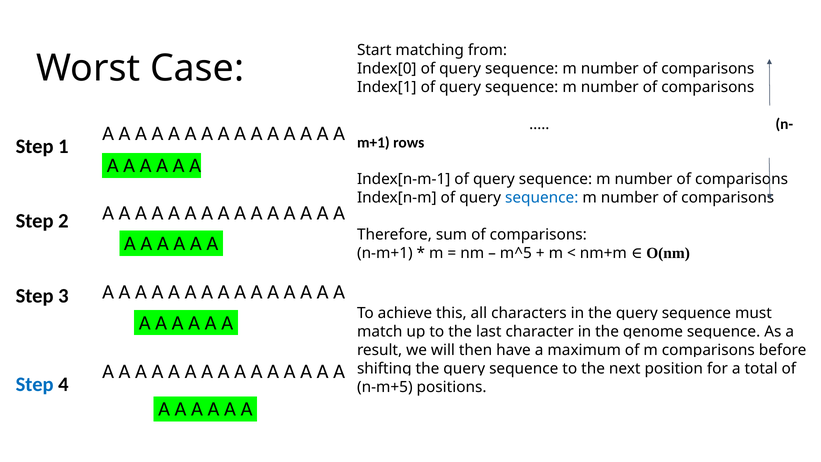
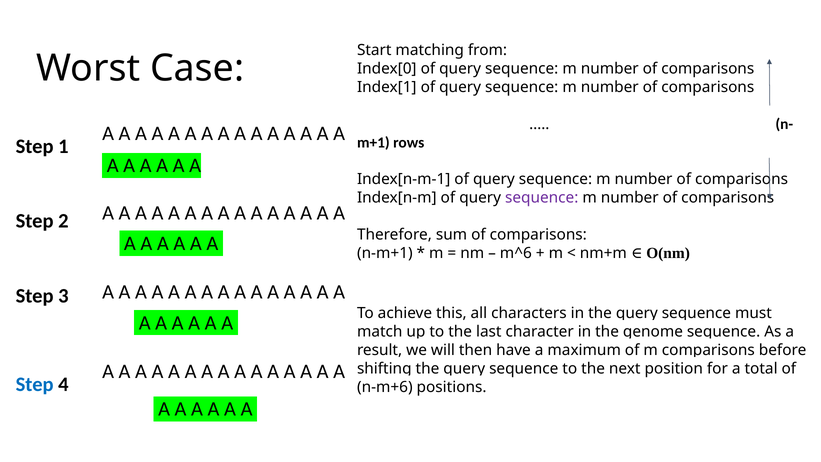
sequence colour: blue -> purple (542, 198)
m^5: m^5 -> m^6 (516, 253)
n-m+5: n-m+5 -> n-m+6 (385, 387)
